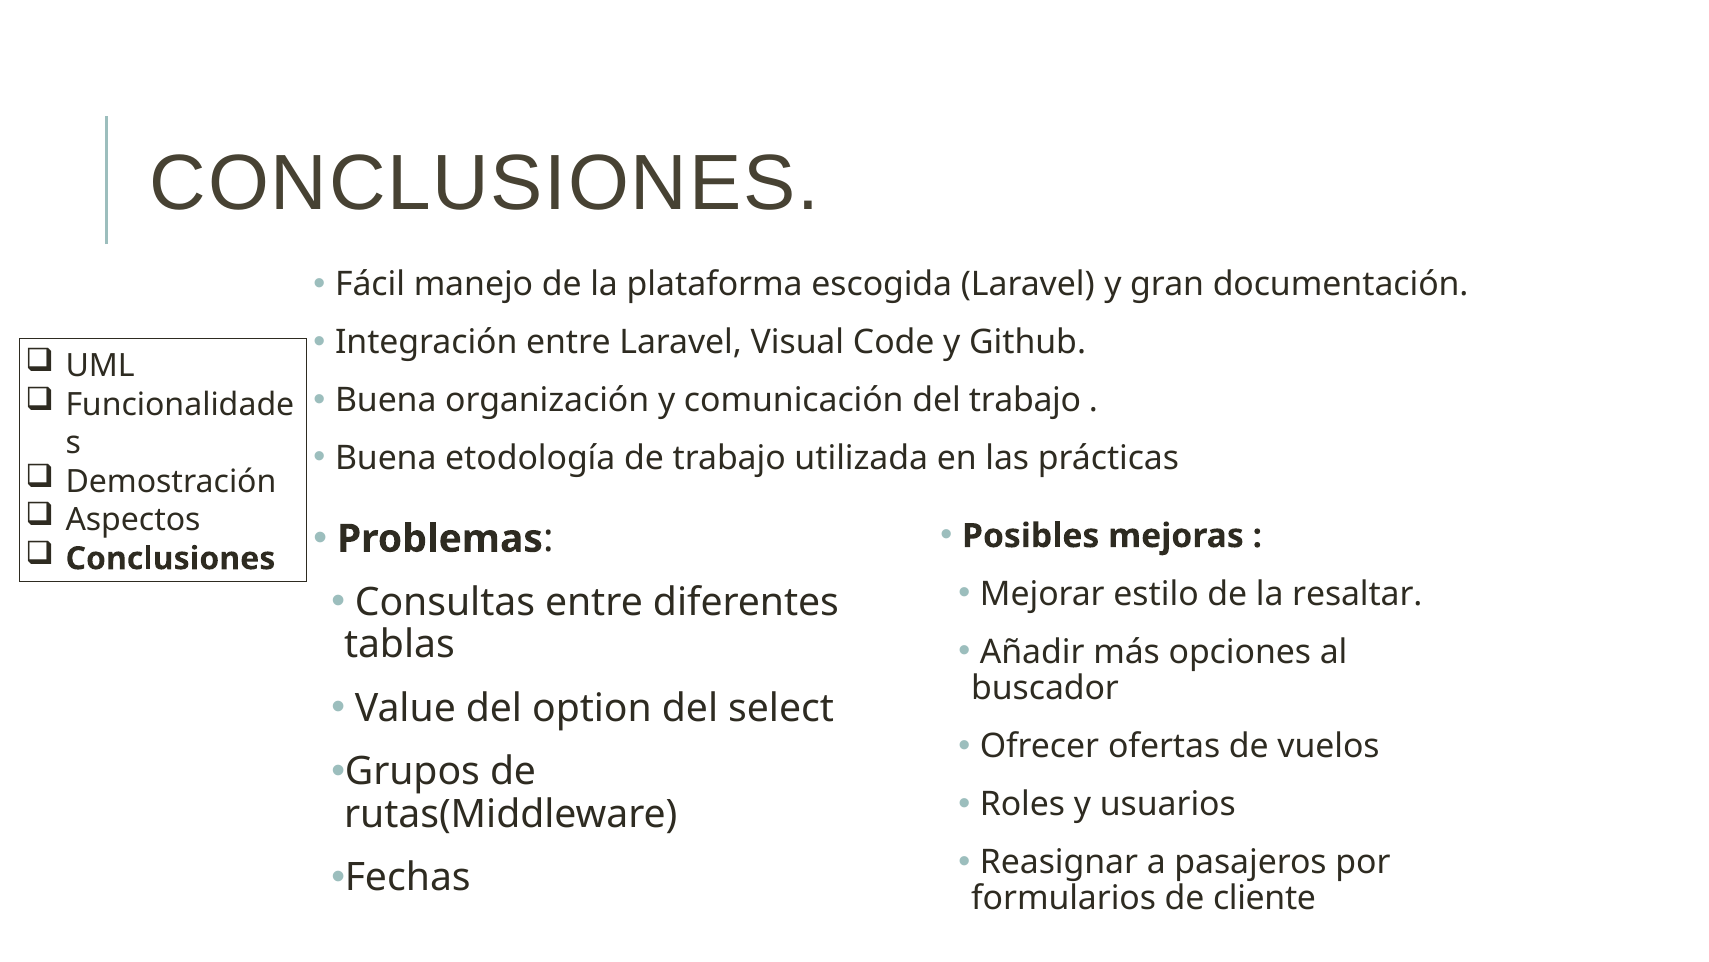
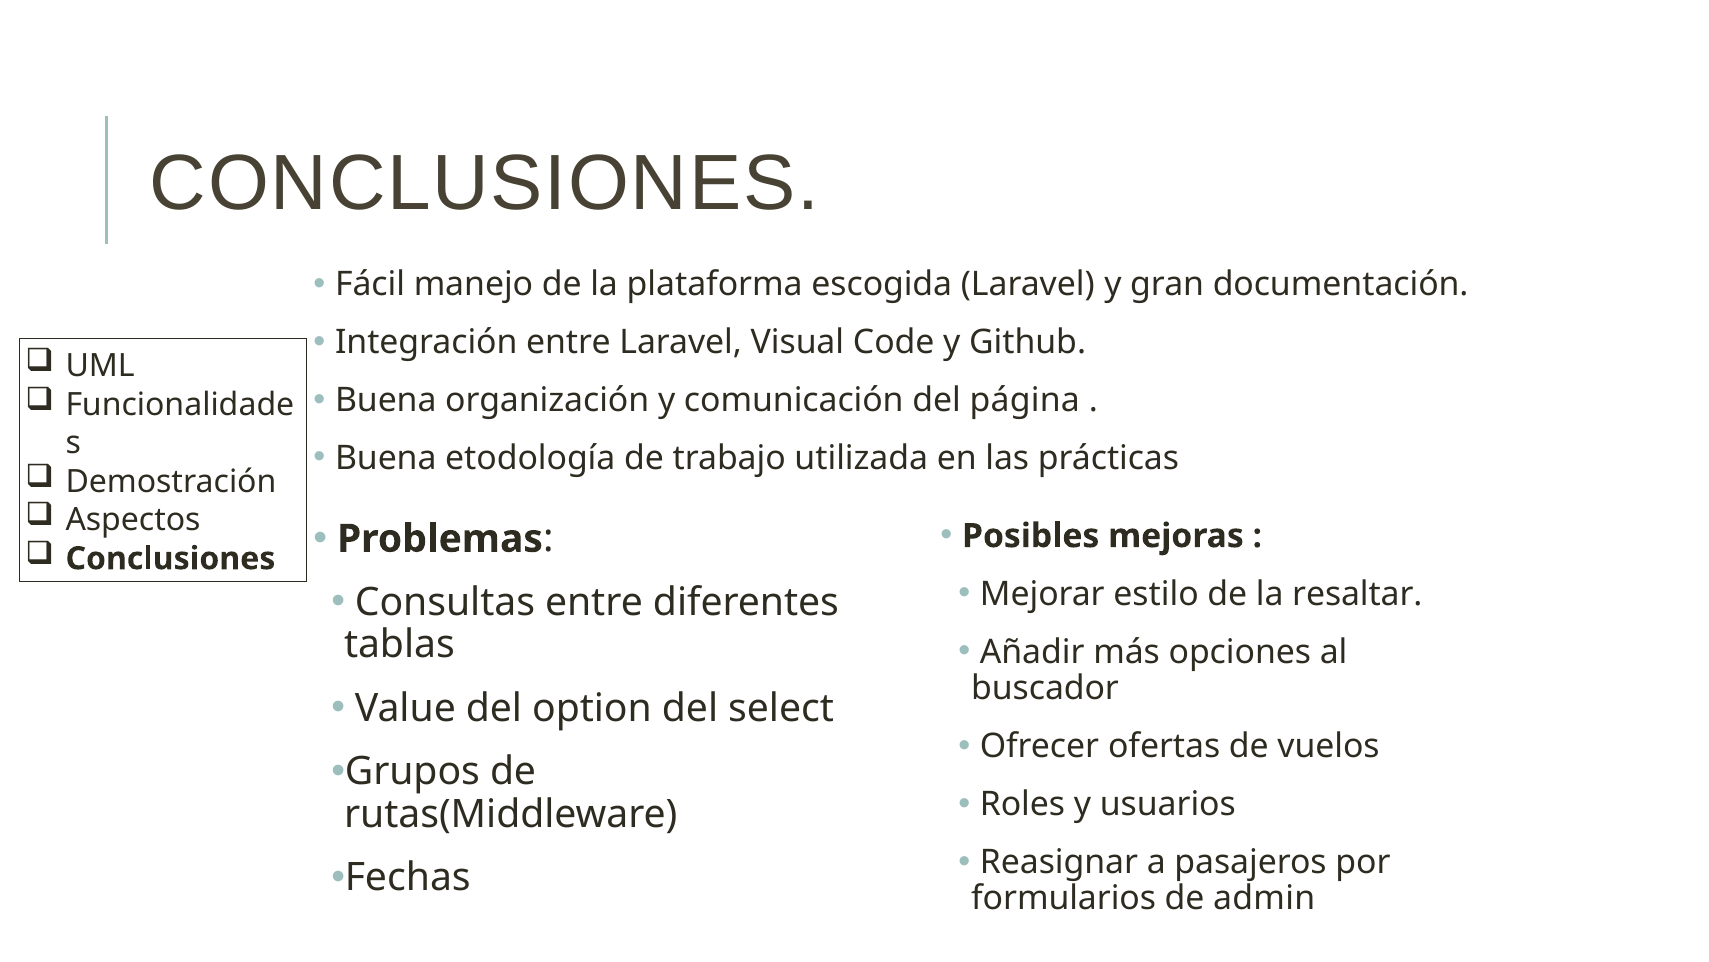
del trabajo: trabajo -> página (1025, 400)
cliente: cliente -> admin (1264, 898)
